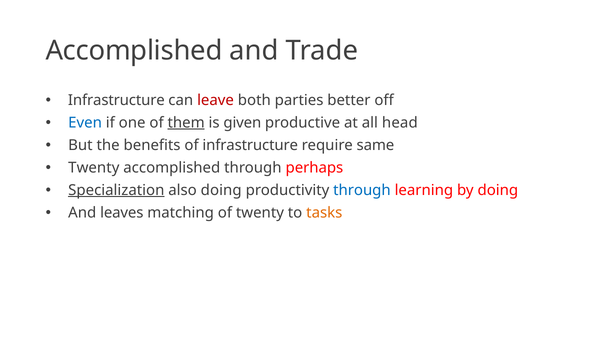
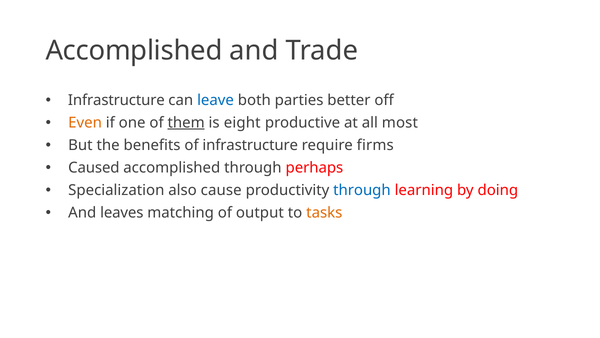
leave colour: red -> blue (216, 100)
Even colour: blue -> orange (85, 123)
given: given -> eight (242, 123)
head: head -> most (400, 123)
same: same -> firms (375, 145)
Twenty: Twenty -> Caused (94, 167)
Specialization underline: present -> none (116, 190)
also doing: doing -> cause (221, 190)
of twenty: twenty -> output (260, 212)
